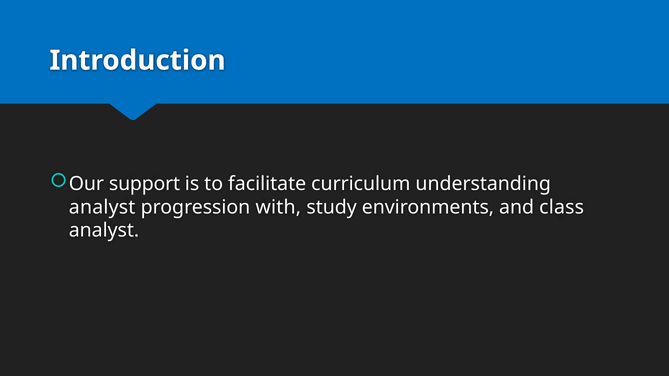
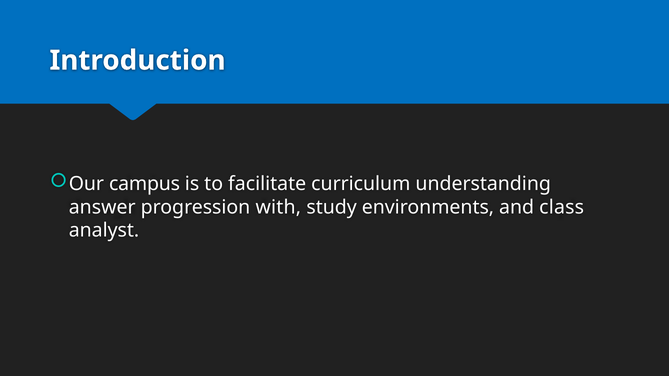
support: support -> campus (145, 184)
analyst: analyst -> answer (102, 207)
